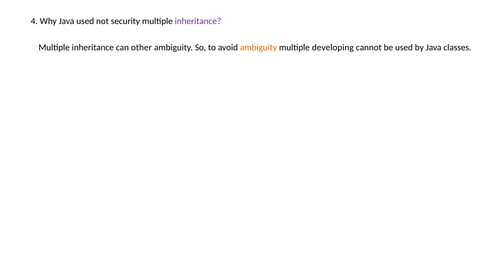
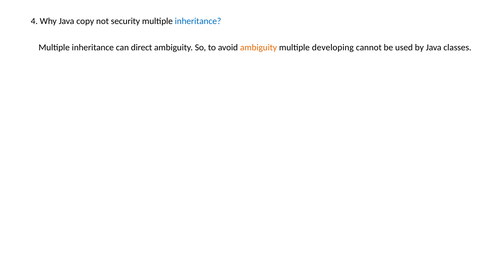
Java used: used -> copy (85, 21)
inheritance colour: purple -> blue (198, 21)
other: other -> direct (142, 47)
